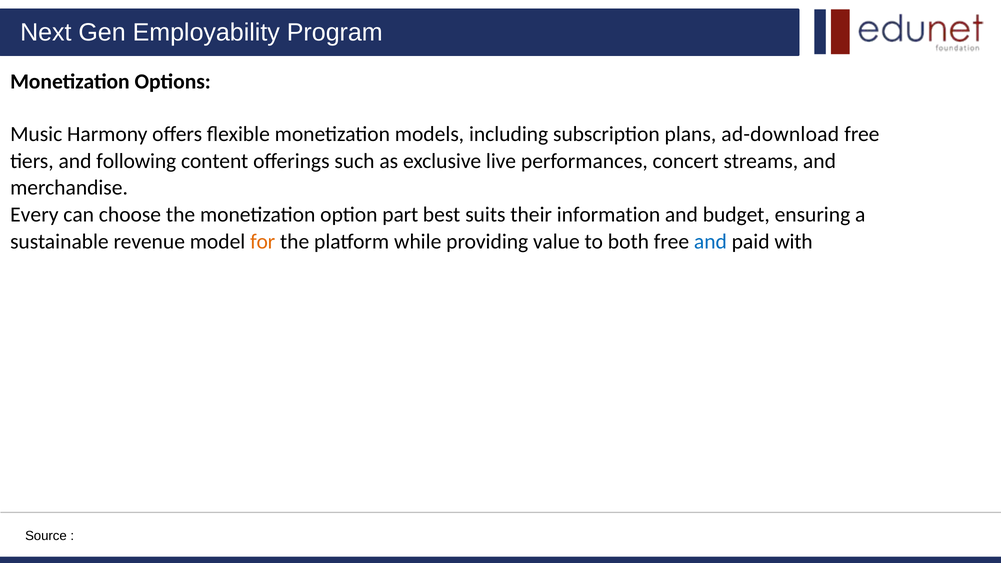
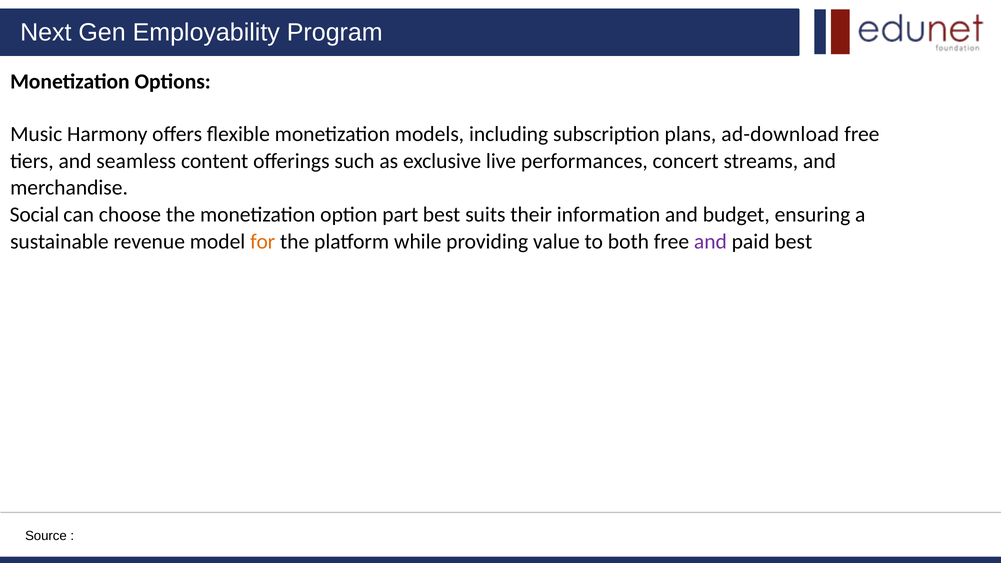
following: following -> seamless (136, 161)
Every: Every -> Social (34, 215)
and colour: blue -> purple (710, 242)
paid with: with -> best (793, 242)
